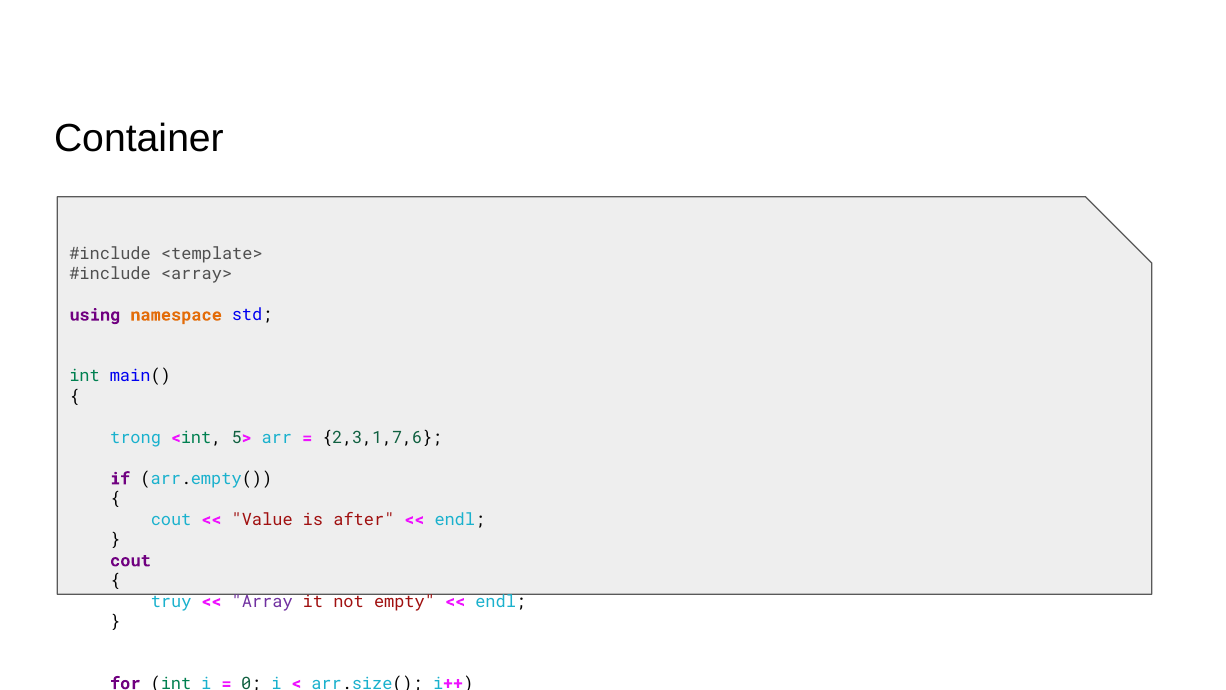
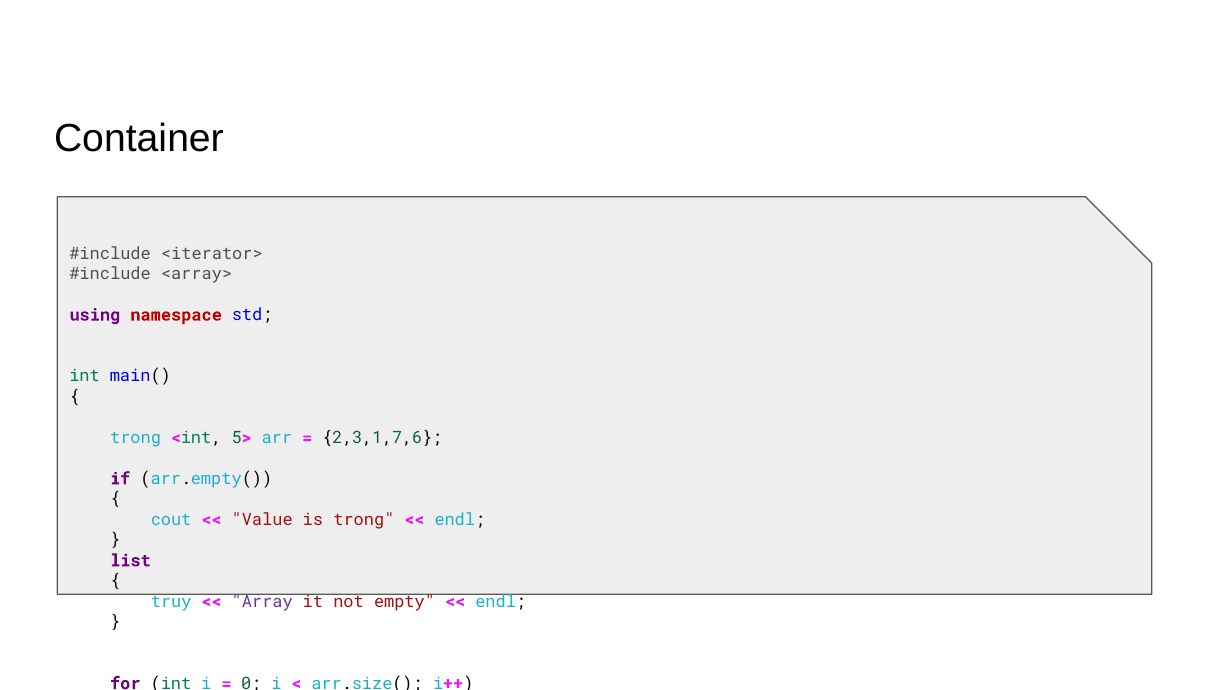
<template>: <template> -> <iterator> (212, 253)
namespace colour: orange -> red (176, 315)
is after: after -> trong (364, 519)
cout: cout -> list (130, 560)
